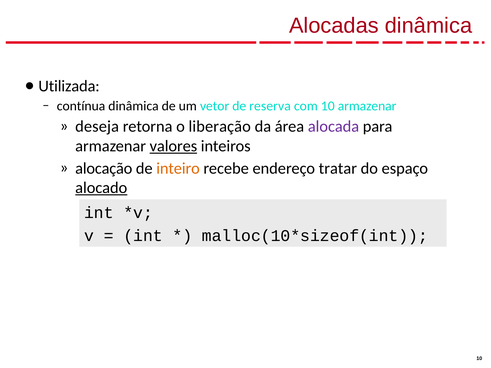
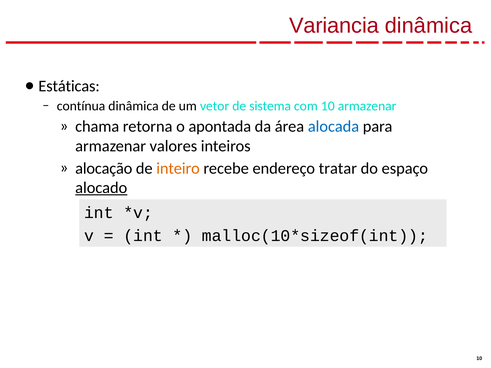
Alocadas: Alocadas -> Variancia (334, 26)
Utilizada: Utilizada -> Estáticas (69, 86)
reserva: reserva -> sistema (270, 106)
deseja: deseja -> chama (97, 127)
liberação: liberação -> apontada (220, 127)
alocada colour: purple -> blue (333, 127)
valores underline: present -> none (173, 146)
